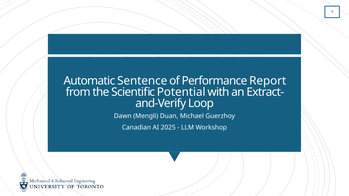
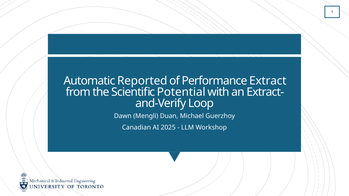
Sentence: Sentence -> Reported (142, 81)
Report: Report -> Extract (268, 81)
